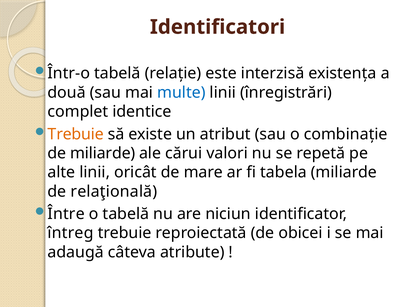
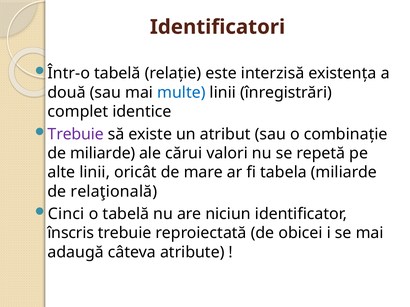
Trebuie colour: orange -> purple (76, 134)
Între: Între -> Cinci (66, 214)
întreg: întreg -> înscris (71, 233)
